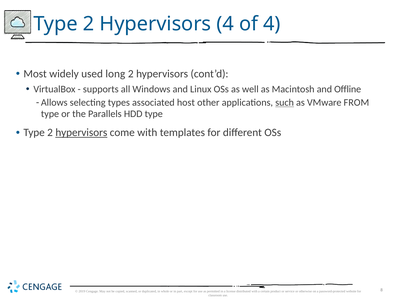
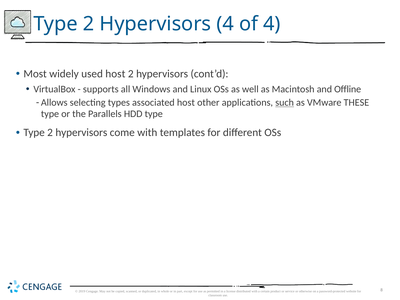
used long: long -> host (115, 74)
FROM: FROM -> THESE (356, 103)
hypervisors underline: present -> none (81, 133)
